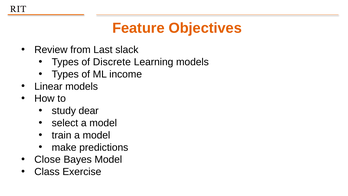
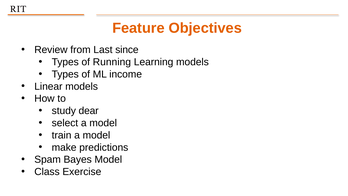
slack: slack -> since (127, 50)
Discrete: Discrete -> Running (112, 62)
Close: Close -> Spam (48, 159)
